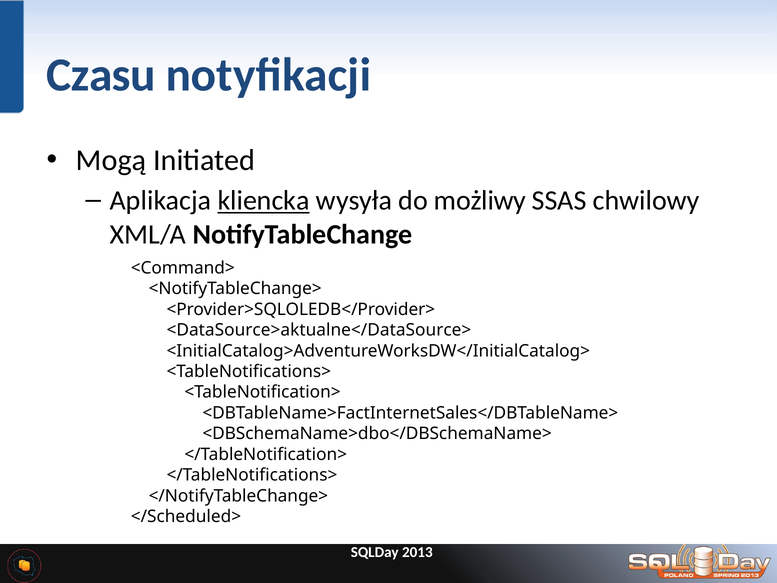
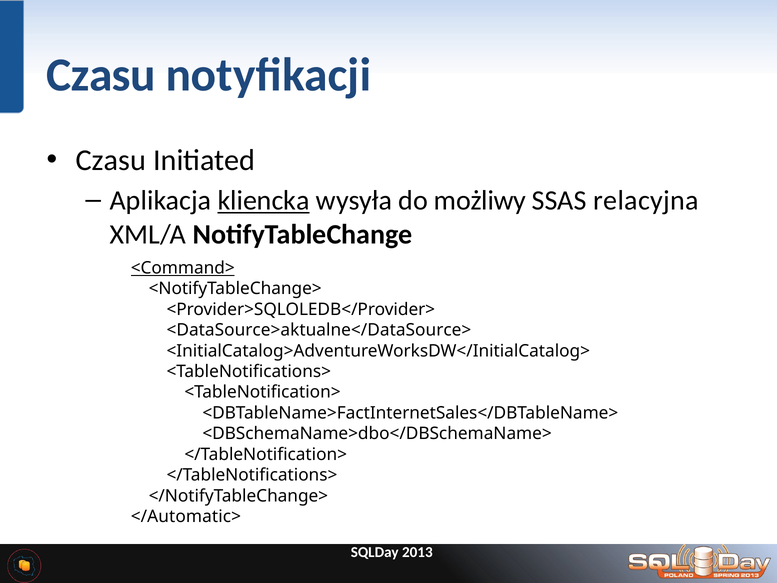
Mogą: Mogą -> Czasu (111, 160)
chwilowy: chwilowy -> relacyjna (646, 201)
<Command> underline: none -> present (183, 268)
</Scheduled>: </Scheduled> -> </Automatic> (186, 516)
